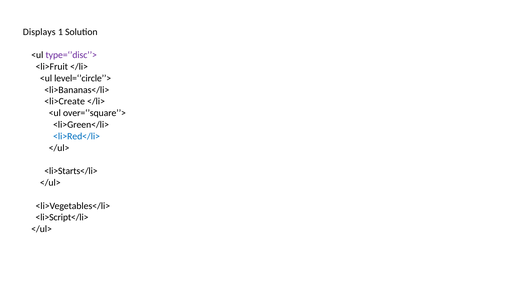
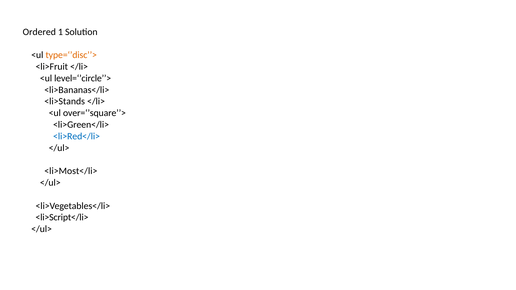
Displays: Displays -> Ordered (39, 32)
type=‘’disc’’> colour: purple -> orange (71, 55)
<li>Create: <li>Create -> <li>Stands (65, 102)
<li>Starts</li>: <li>Starts</li> -> <li>Most</li> (71, 171)
